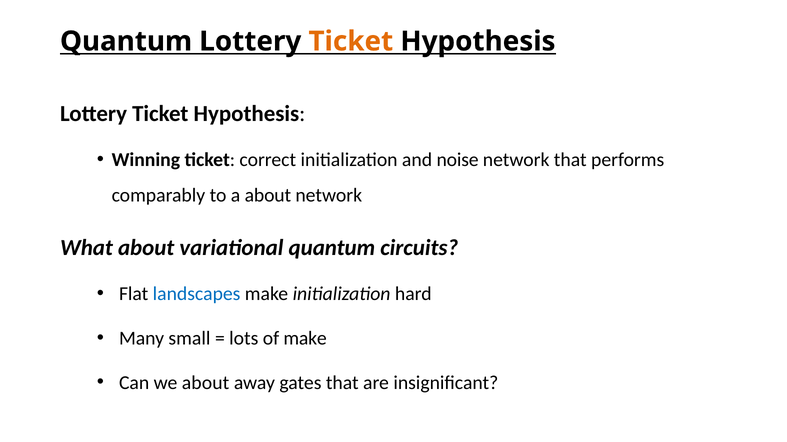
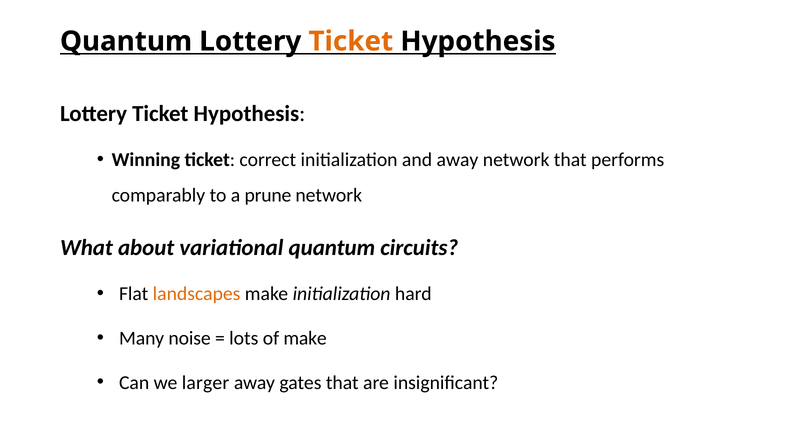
and noise: noise -> away (457, 160)
a about: about -> prune (268, 196)
landscapes colour: blue -> orange (197, 294)
small: small -> noise (190, 339)
we about: about -> larger (206, 383)
